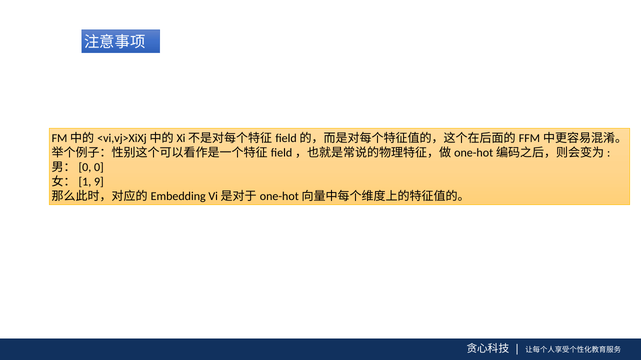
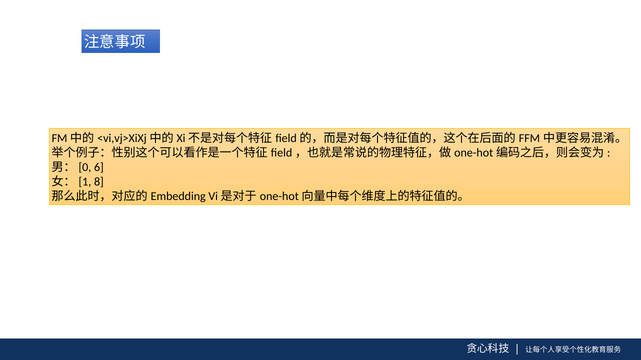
0: 0 -> 6 (99, 168)
9: 9 -> 8 (99, 182)
